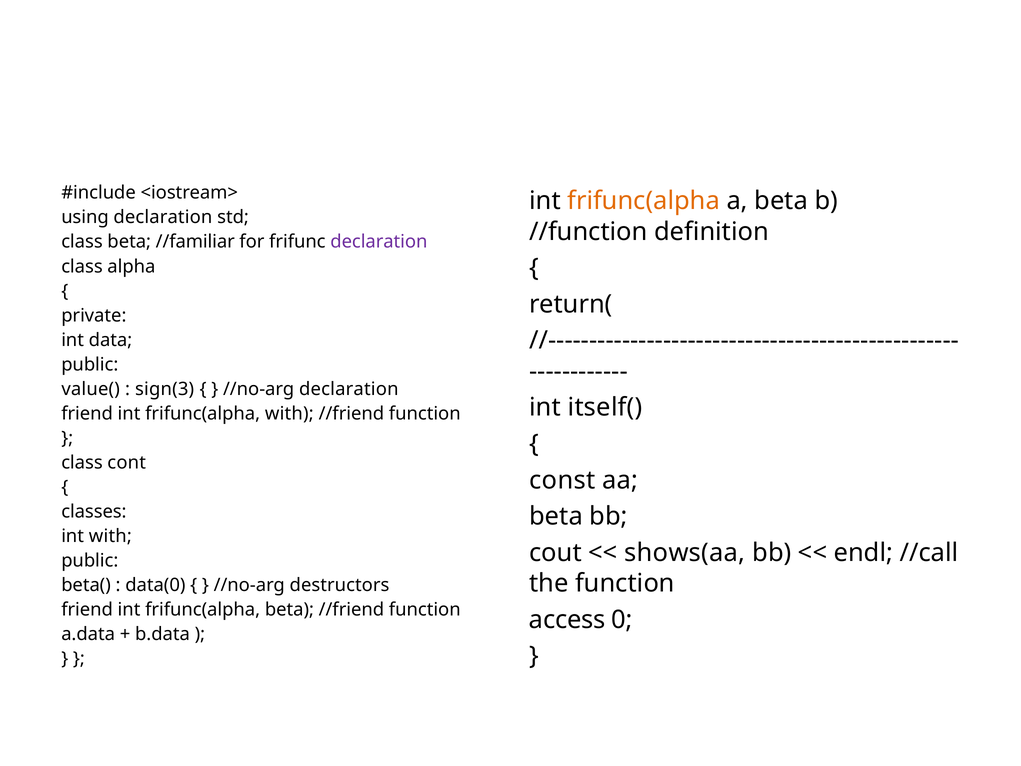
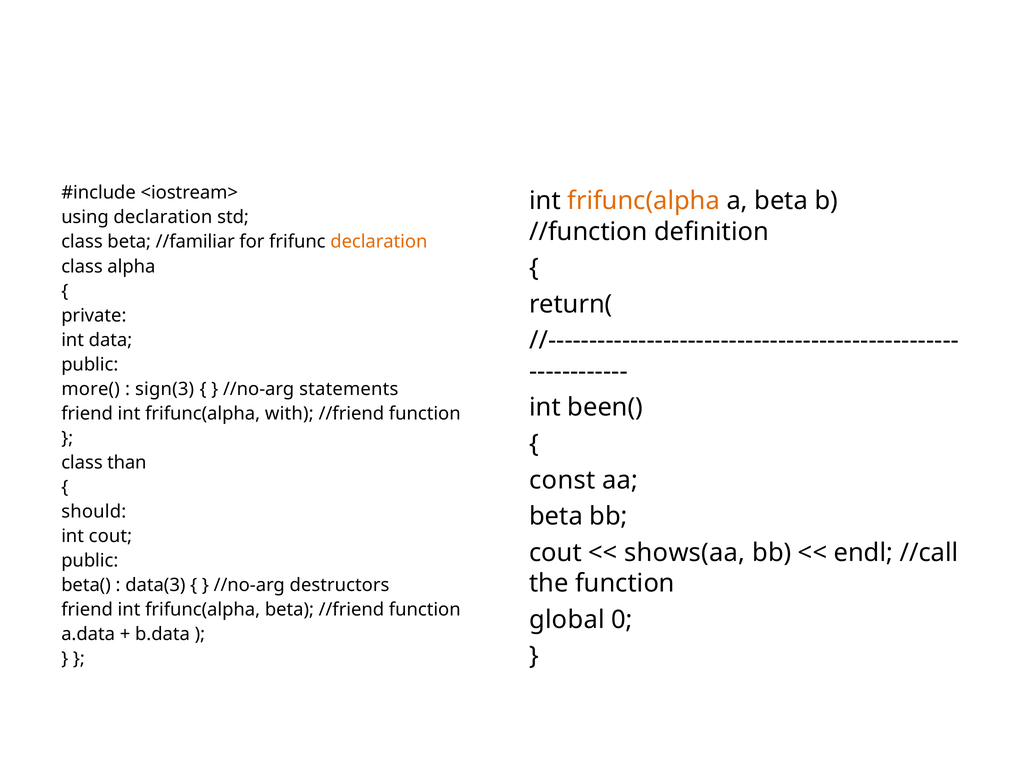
declaration colour: purple -> orange (379, 242)
value(: value( -> more( (91, 389)
//no-arg declaration: declaration -> statements (349, 389)
itself(: itself( -> been( (605, 407)
cont: cont -> than (127, 462)
classes: classes -> should (94, 512)
int with: with -> cout (110, 536)
data(0: data(0 -> data(3 (155, 585)
access: access -> global (567, 619)
